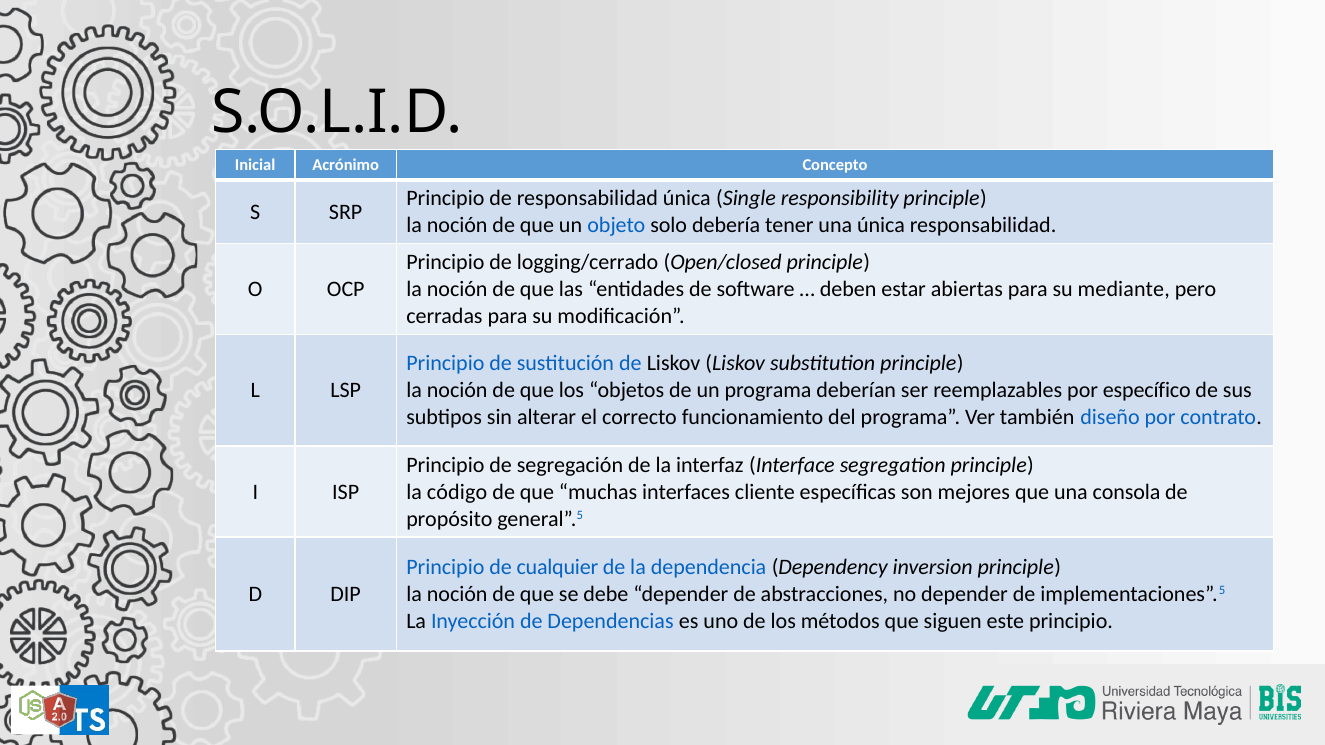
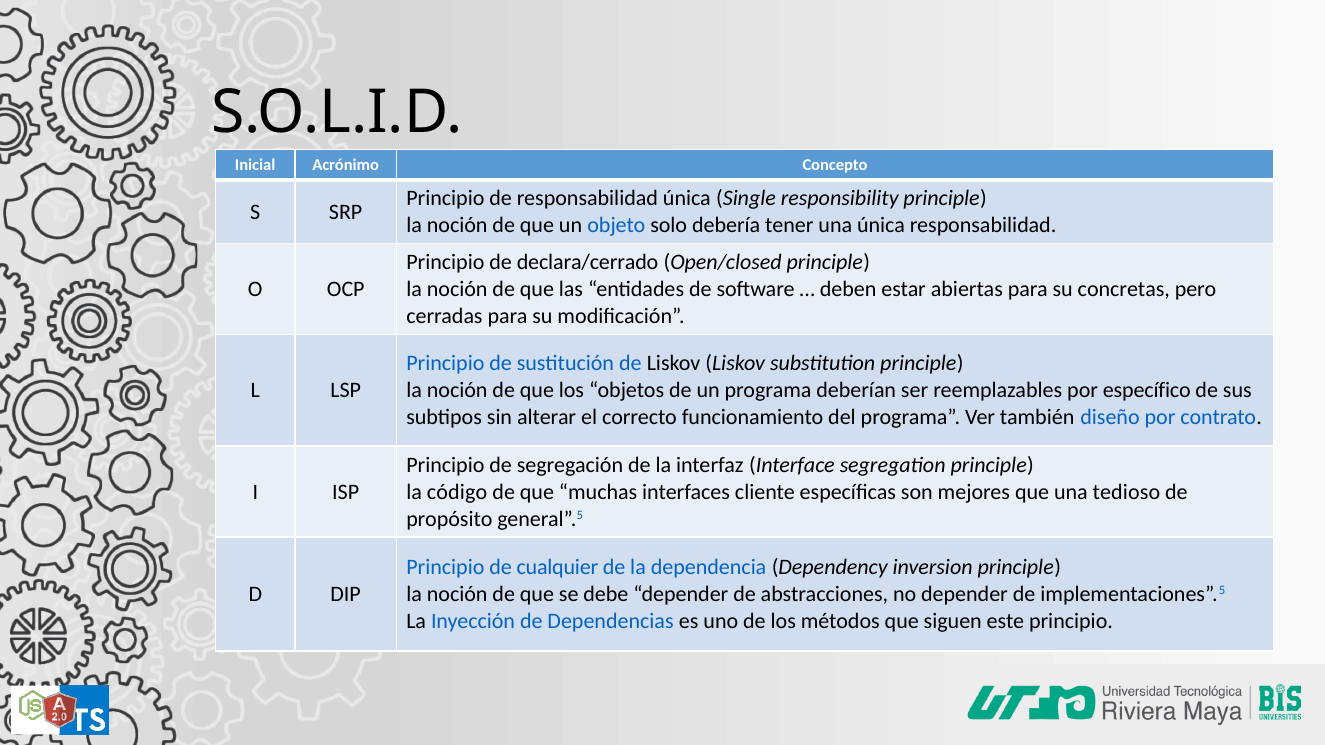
logging/cerrado: logging/cerrado -> declara/cerrado (588, 263)
mediante: mediante -> concretas (1124, 290)
consola: consola -> tedioso (1126, 492)
